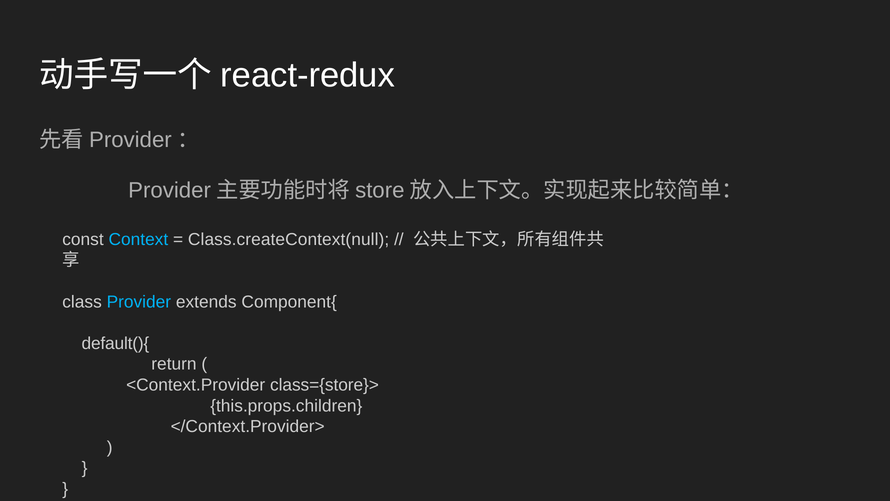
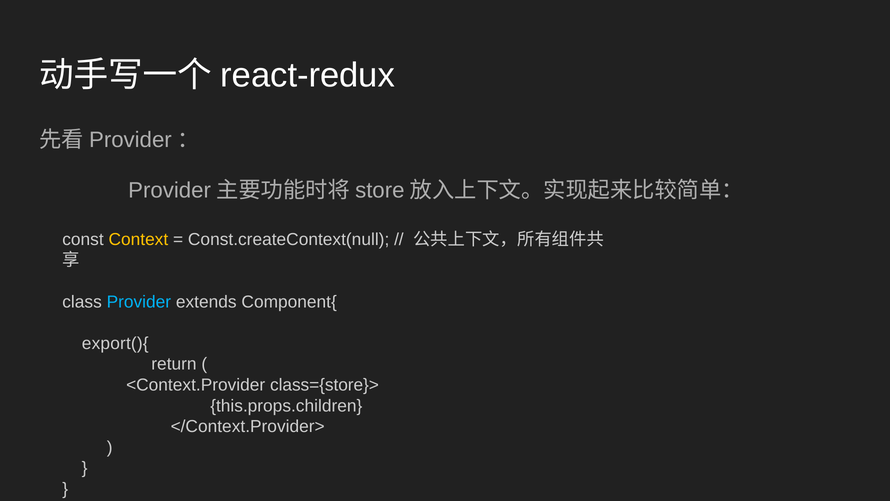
Context colour: light blue -> yellow (138, 239)
Class.createContext(null: Class.createContext(null -> Const.createContext(null (289, 239)
default(){: default(){ -> export(){ (115, 343)
